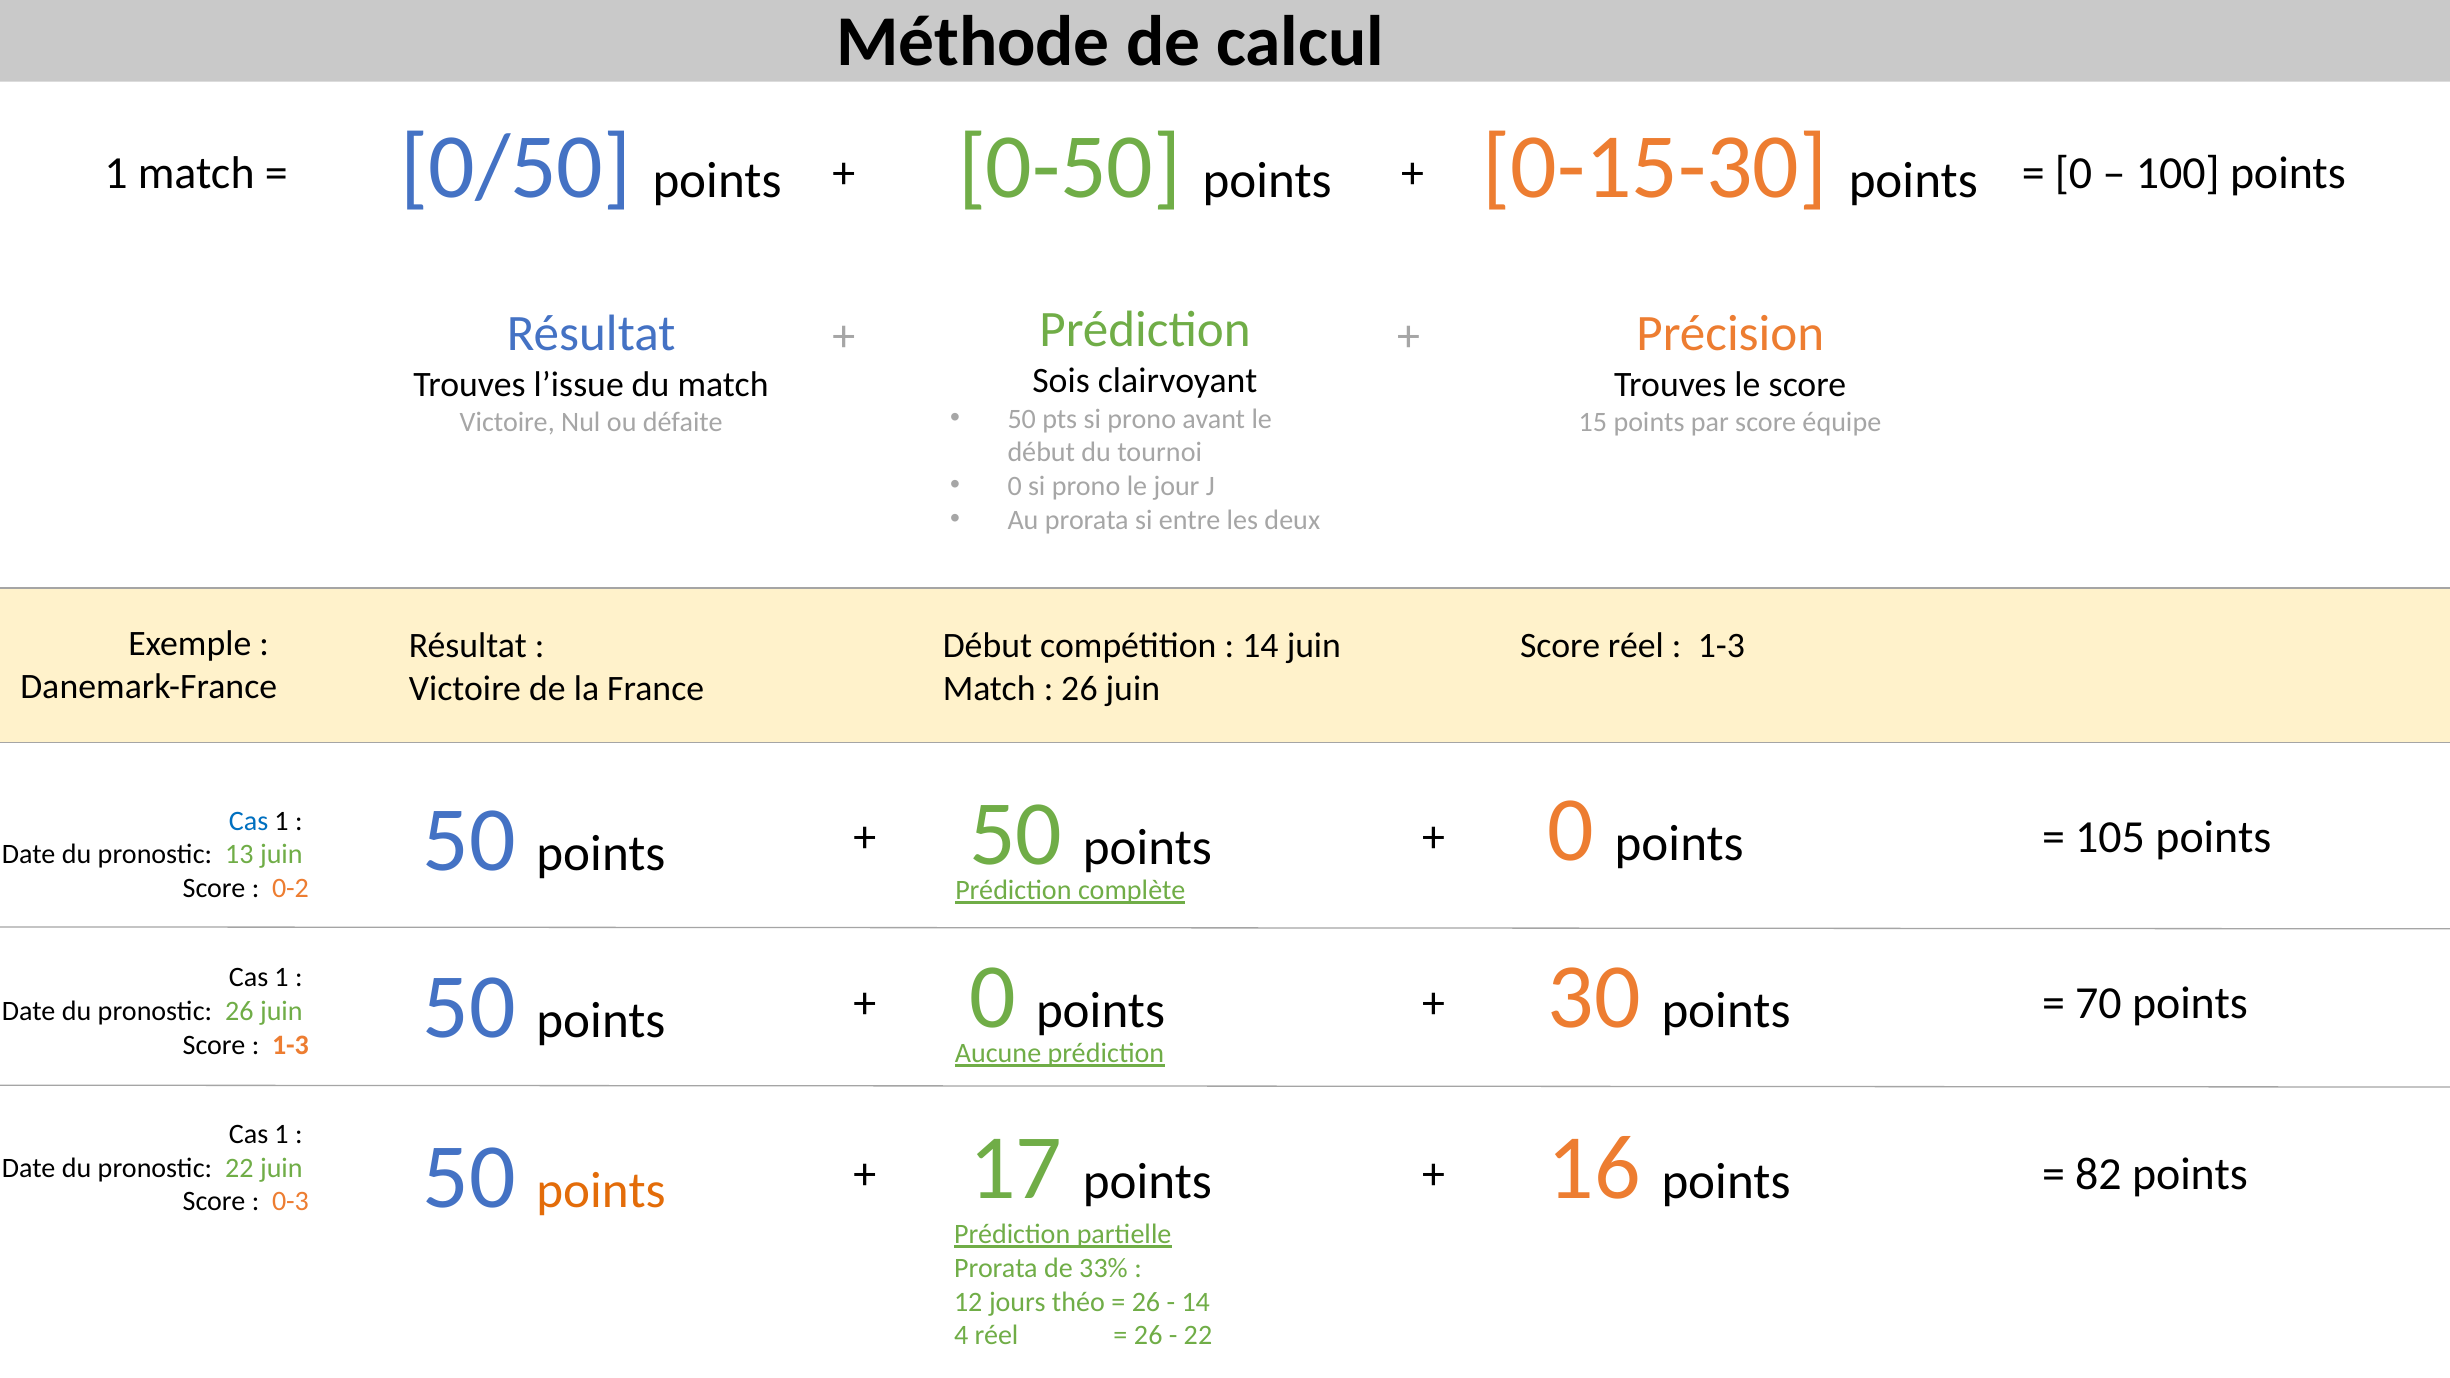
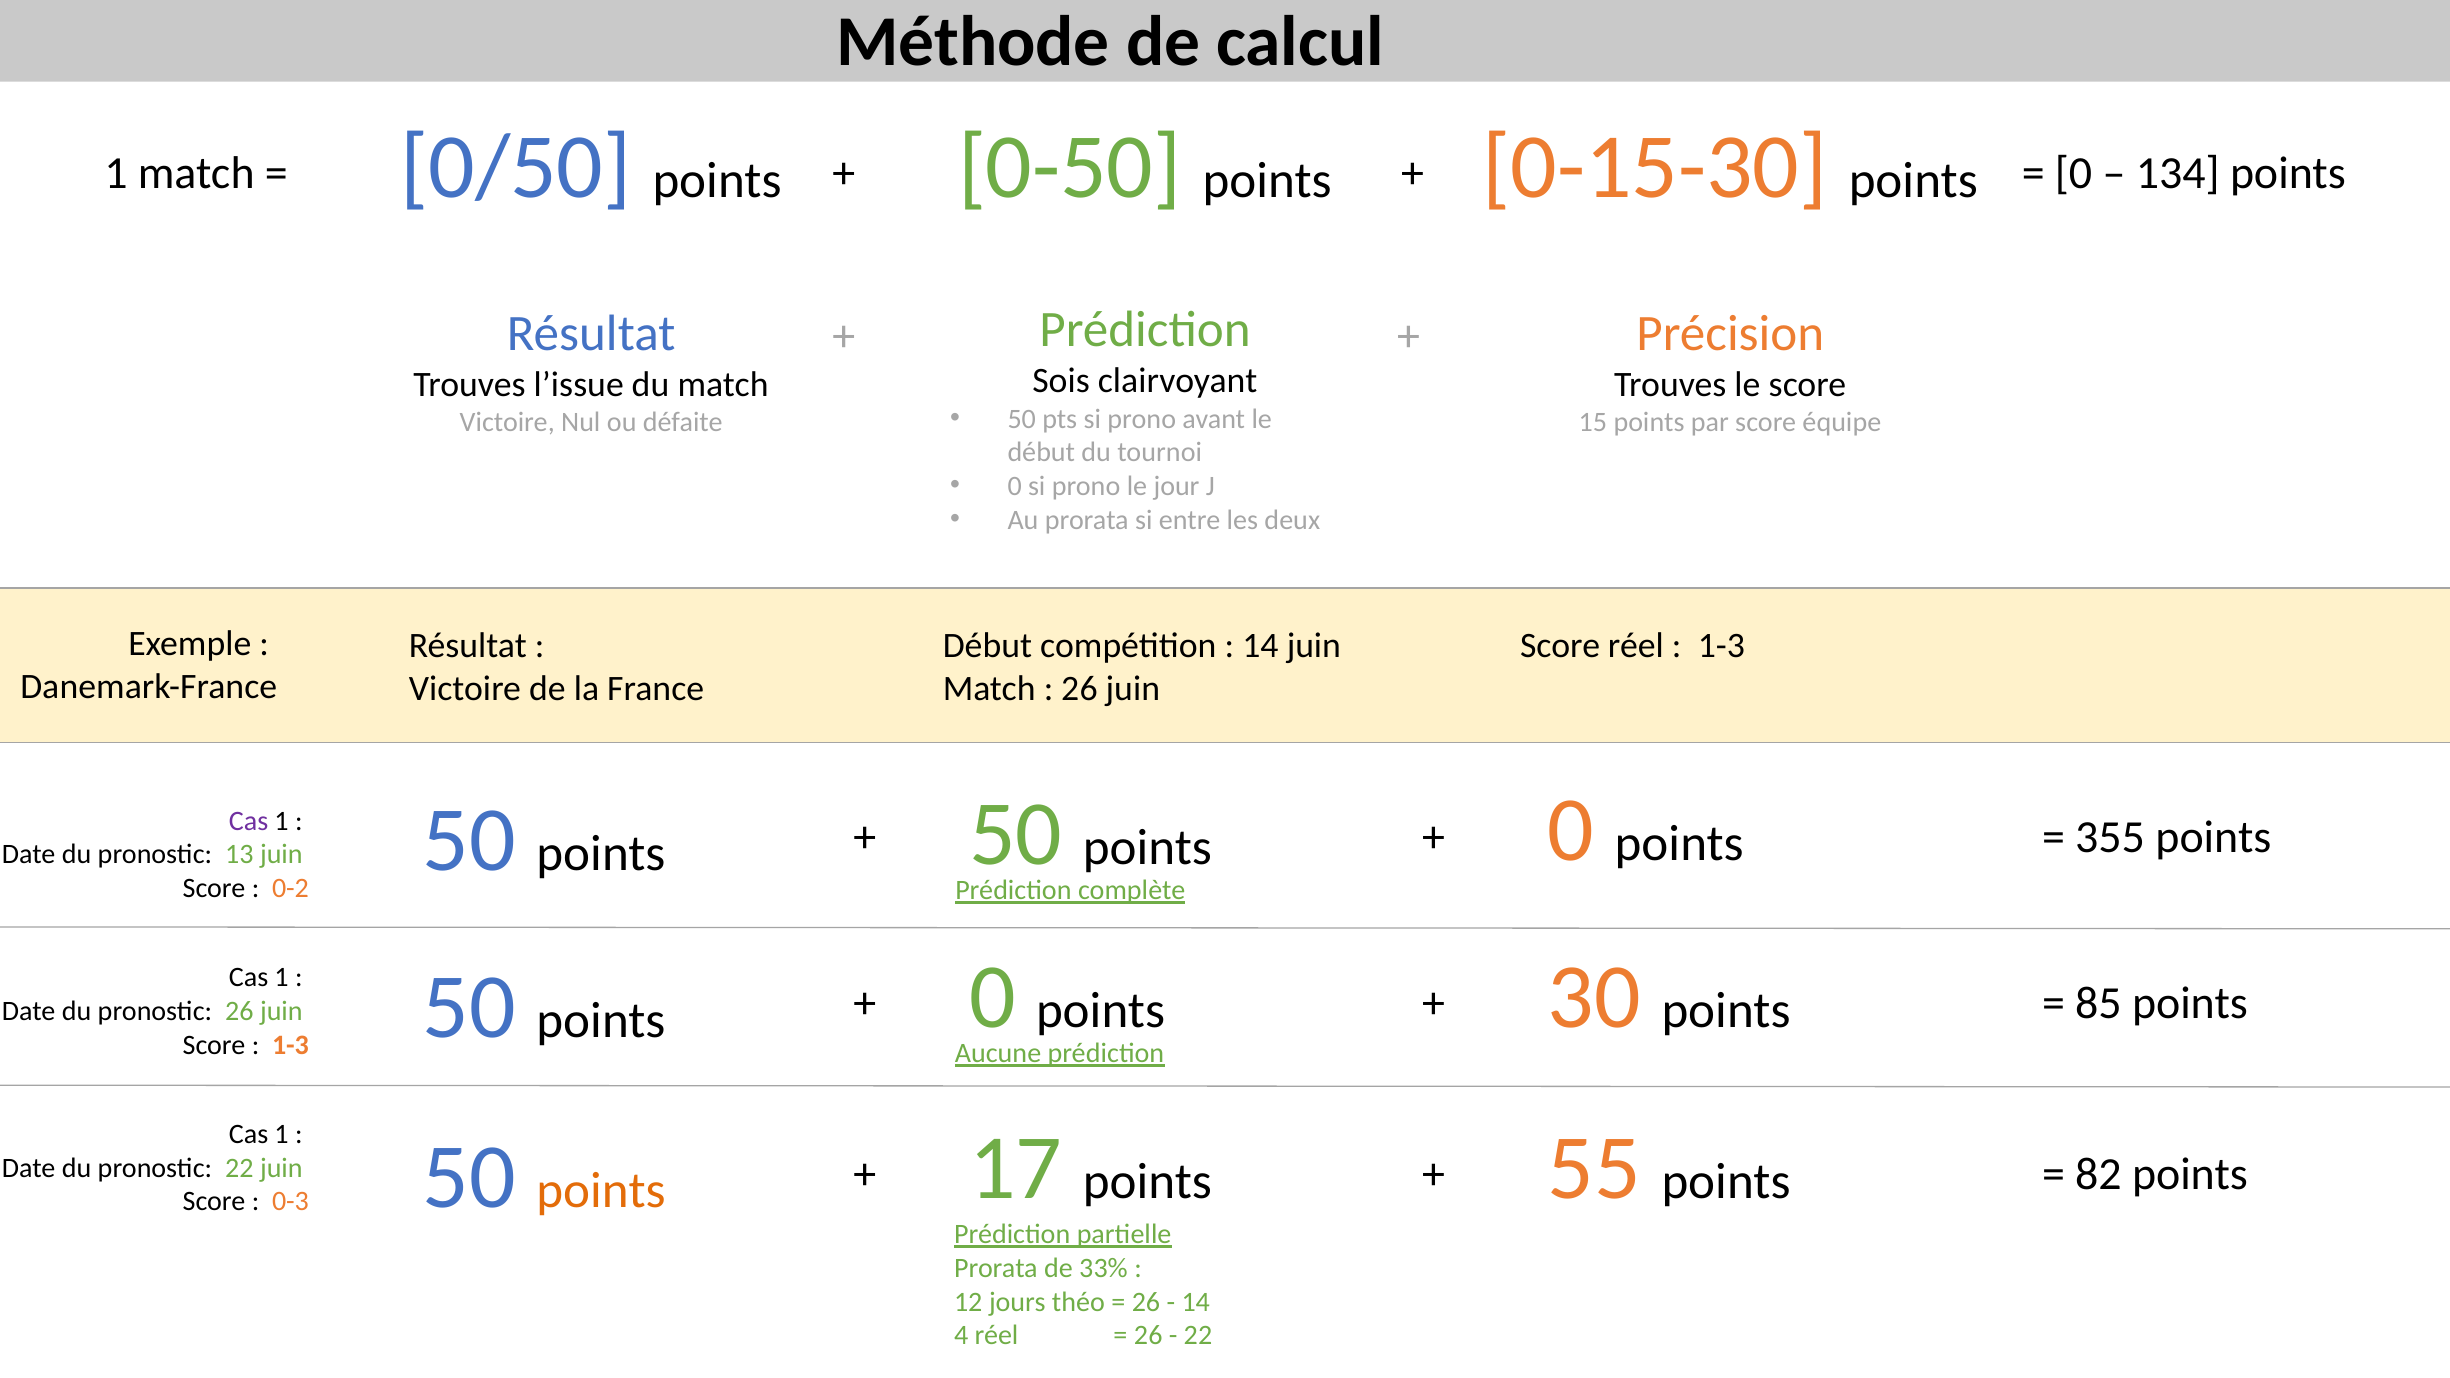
100: 100 -> 134 (2178, 174)
Cas colour: blue -> purple (249, 821)
105: 105 -> 355 (2110, 837)
70: 70 -> 85 (2098, 1004)
16: 16 -> 55 (1594, 1168)
